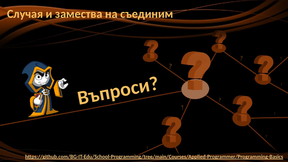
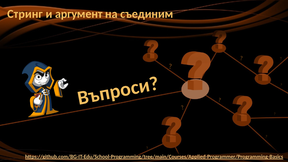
Случая: Случая -> Стринг (25, 14)
замества: замества -> аргумент (79, 14)
